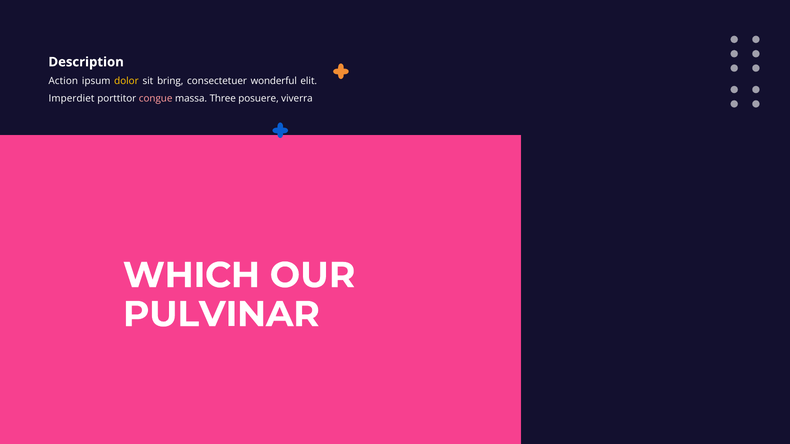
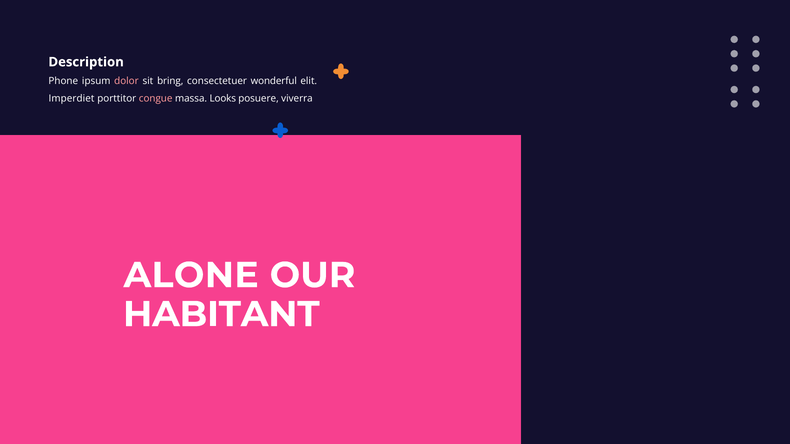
Action: Action -> Phone (63, 81)
dolor colour: yellow -> pink (126, 81)
Three: Three -> Looks (223, 99)
WHICH: WHICH -> ALONE (191, 275)
PULVINAR: PULVINAR -> HABITANT (221, 315)
